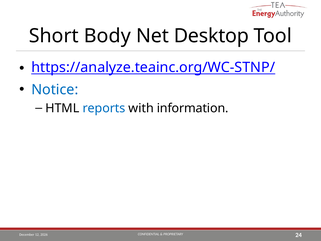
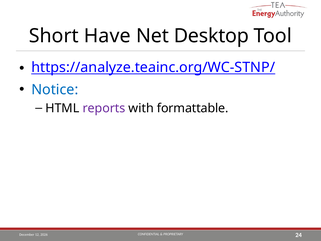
Body: Body -> Have (107, 36)
reports colour: blue -> purple (104, 108)
information: information -> formattable (193, 108)
